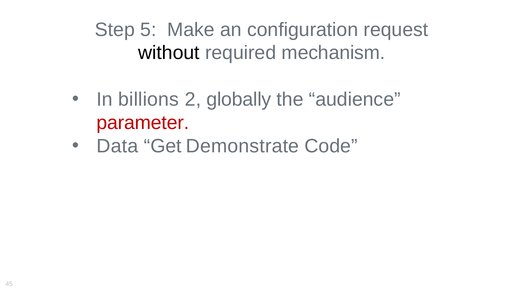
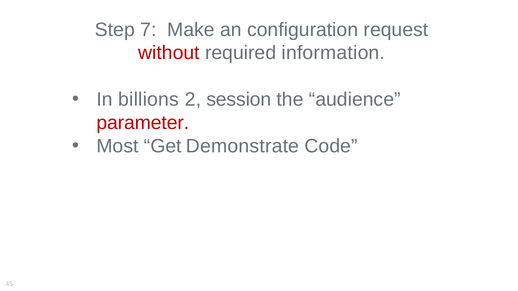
5: 5 -> 7 (148, 30)
without colour: black -> red (169, 53)
mechanism: mechanism -> information (333, 53)
globally: globally -> session (239, 100)
Data: Data -> Most (117, 146)
